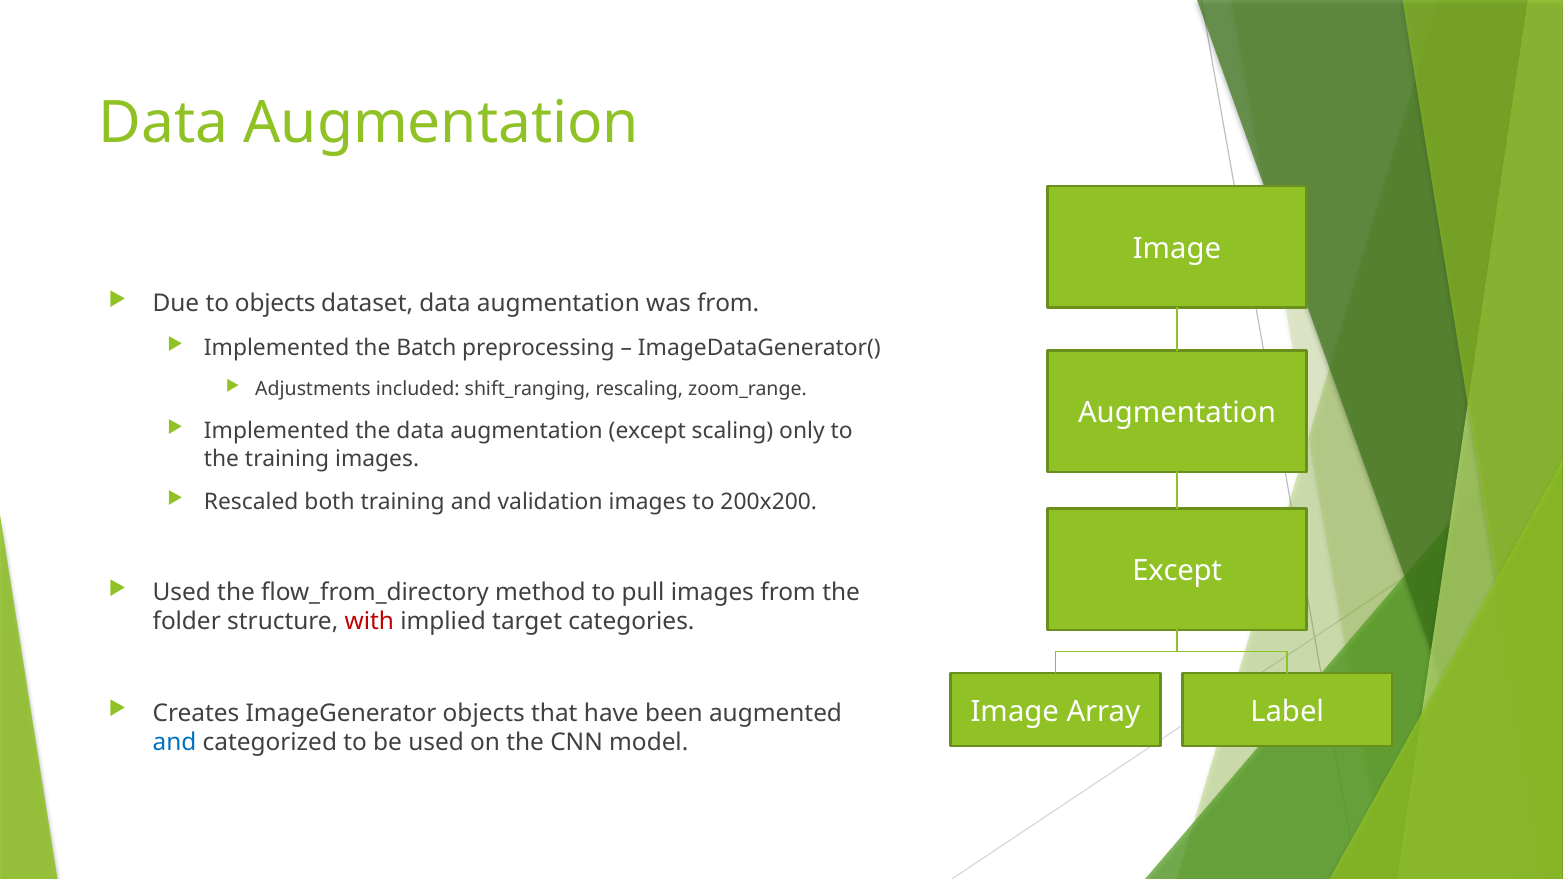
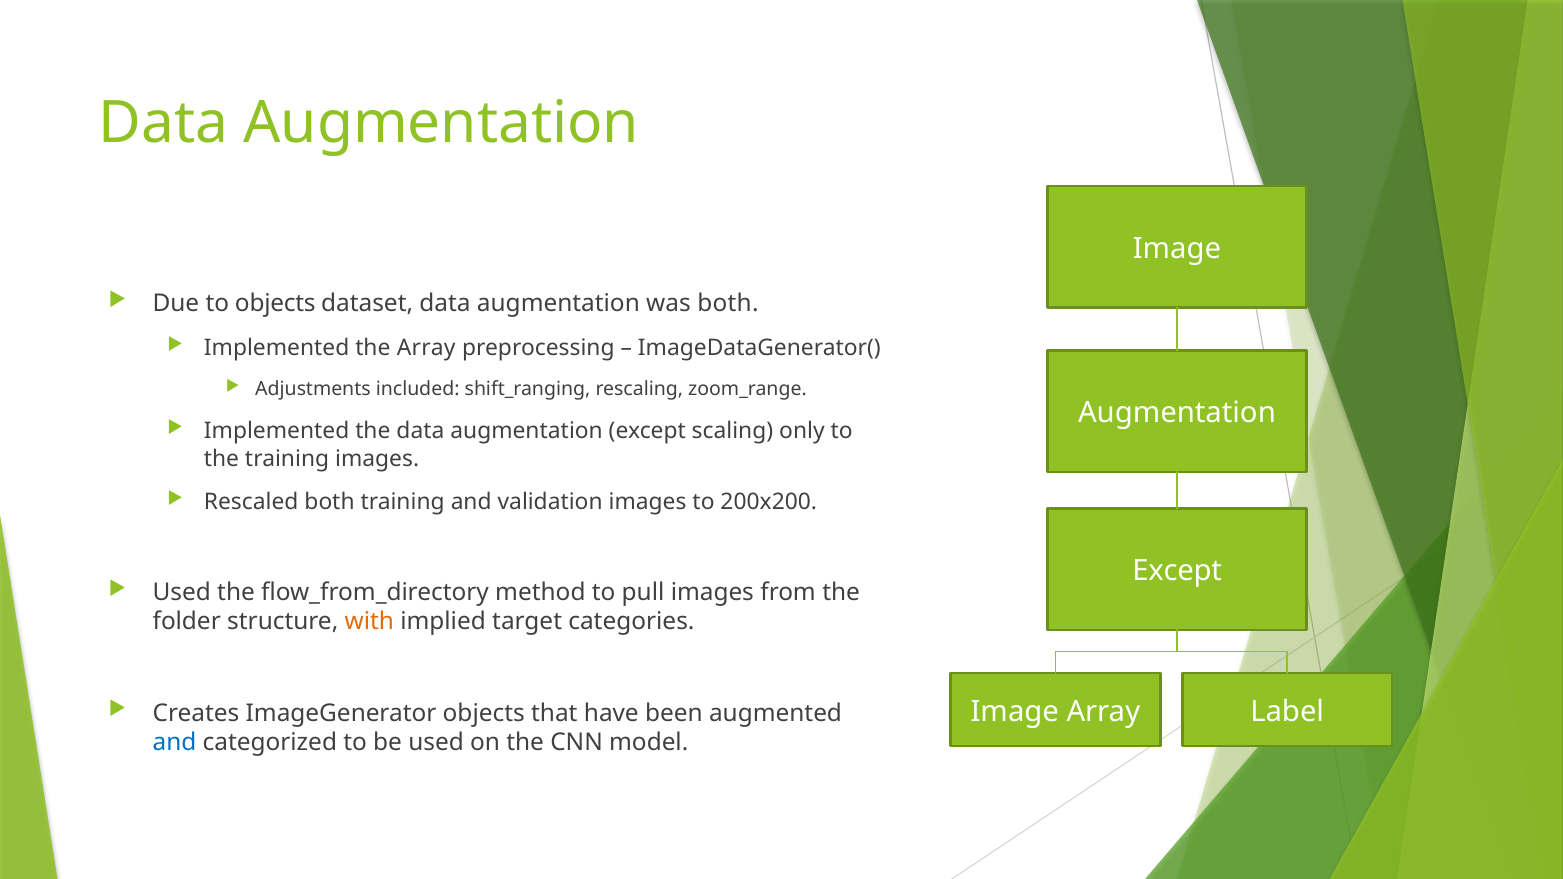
was from: from -> both (728, 303)
the Batch: Batch -> Array (426, 348)
with colour: red -> orange (369, 622)
